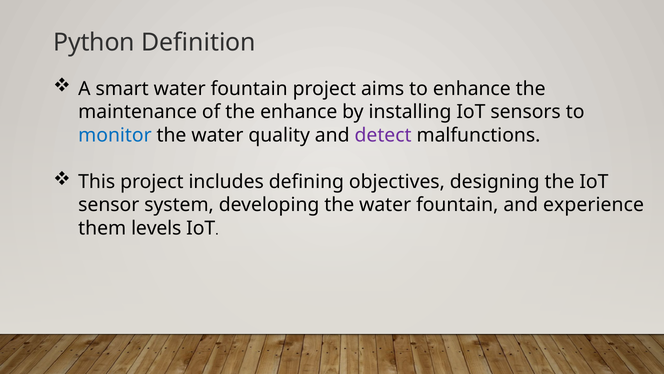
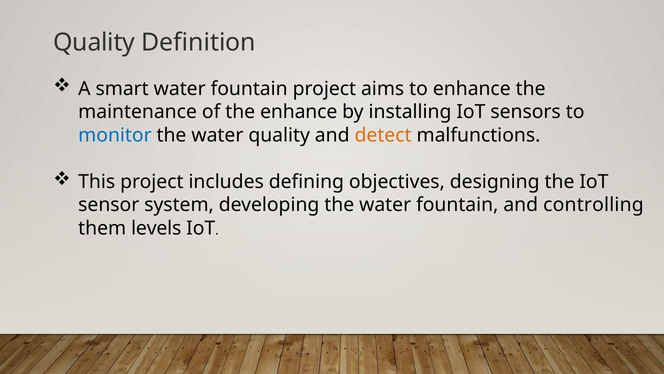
Python: Python -> Quality (94, 43)
detect colour: purple -> orange (383, 135)
experience: experience -> controlling (593, 205)
